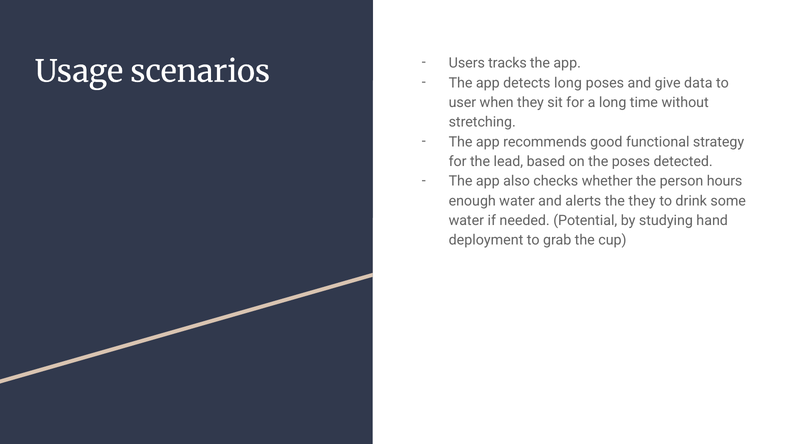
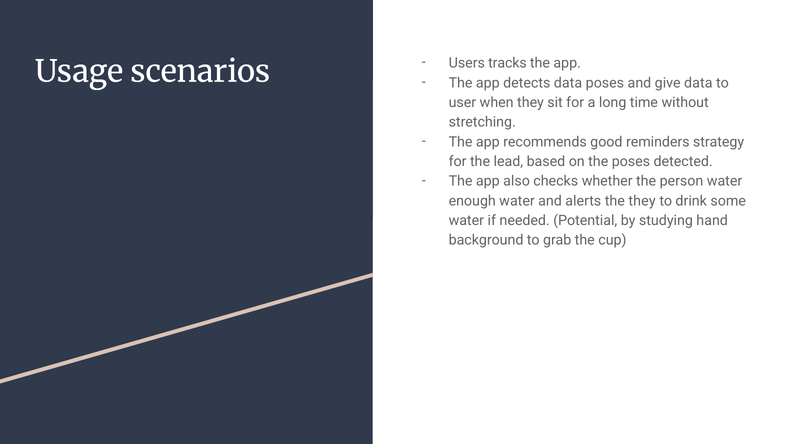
detects long: long -> data (568, 83)
functional: functional -> reminders (658, 142)
person hours: hours -> water (725, 181)
deployment: deployment -> background (486, 240)
